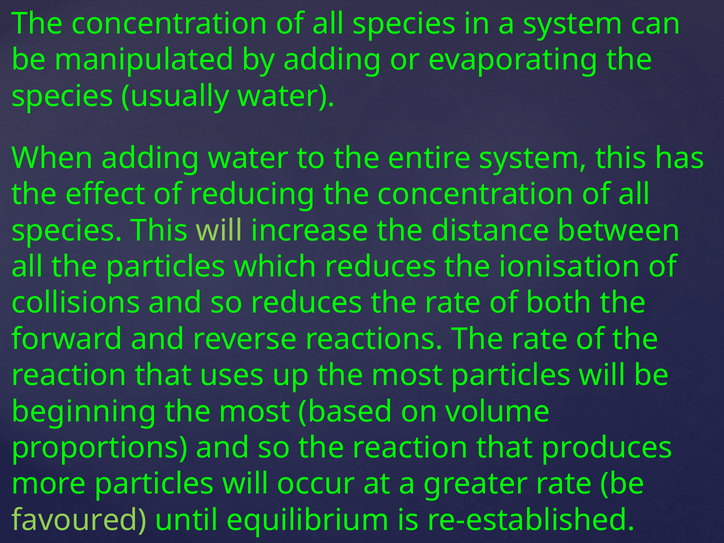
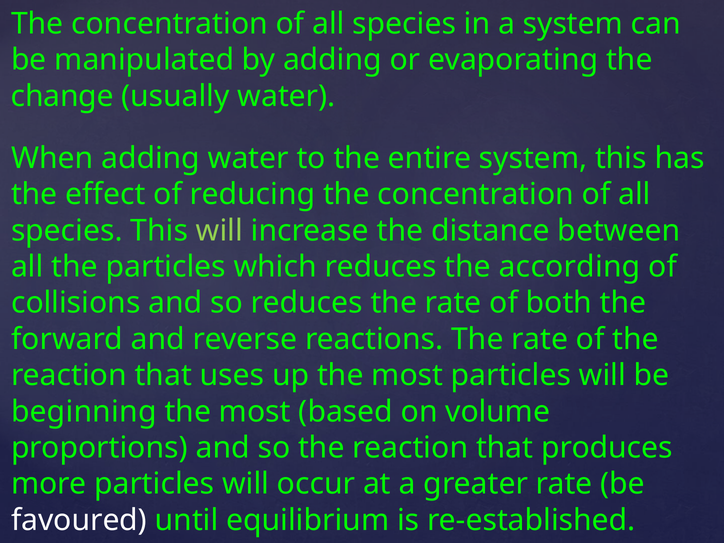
species: species -> change (62, 96)
ionisation: ionisation -> according (570, 267)
favoured colour: light green -> white (79, 520)
